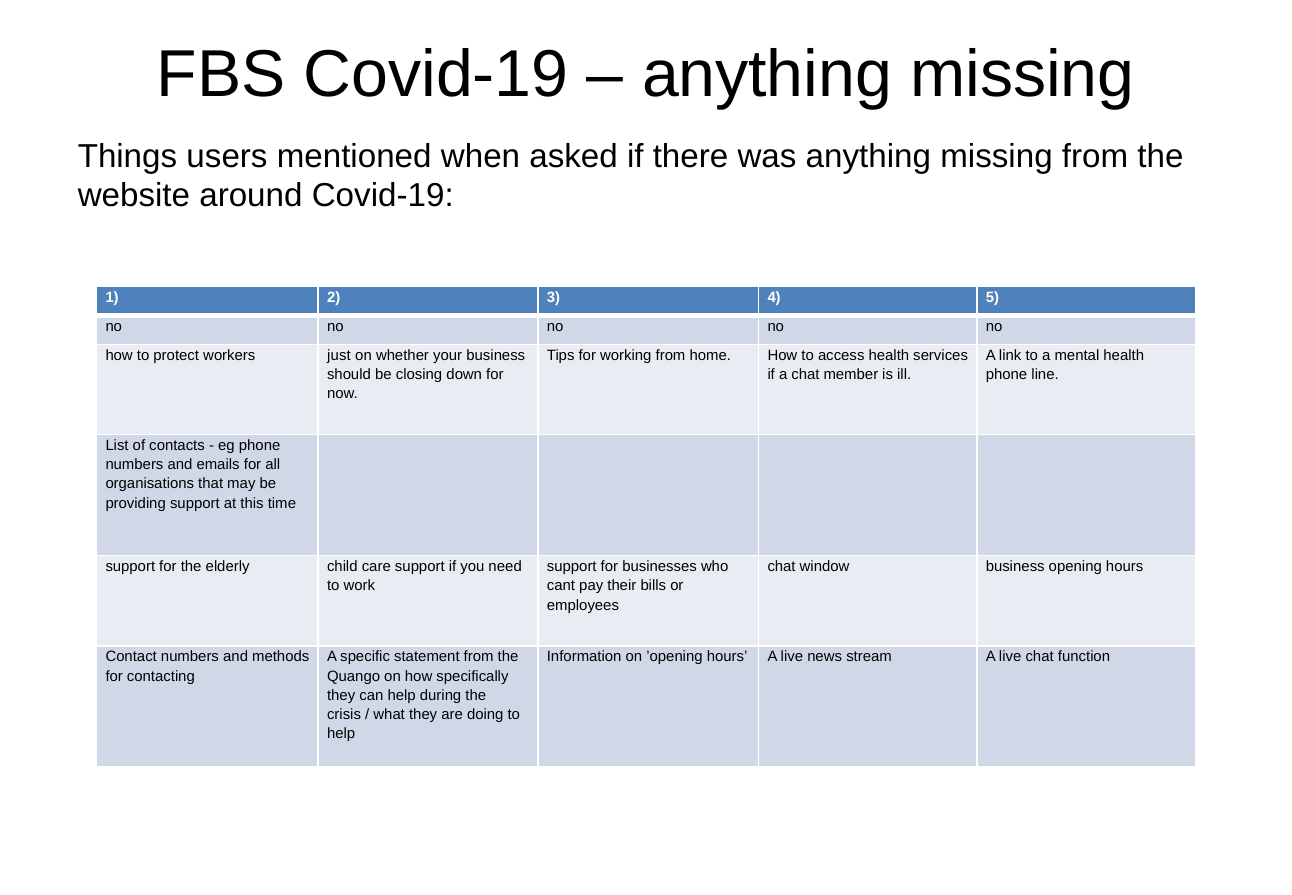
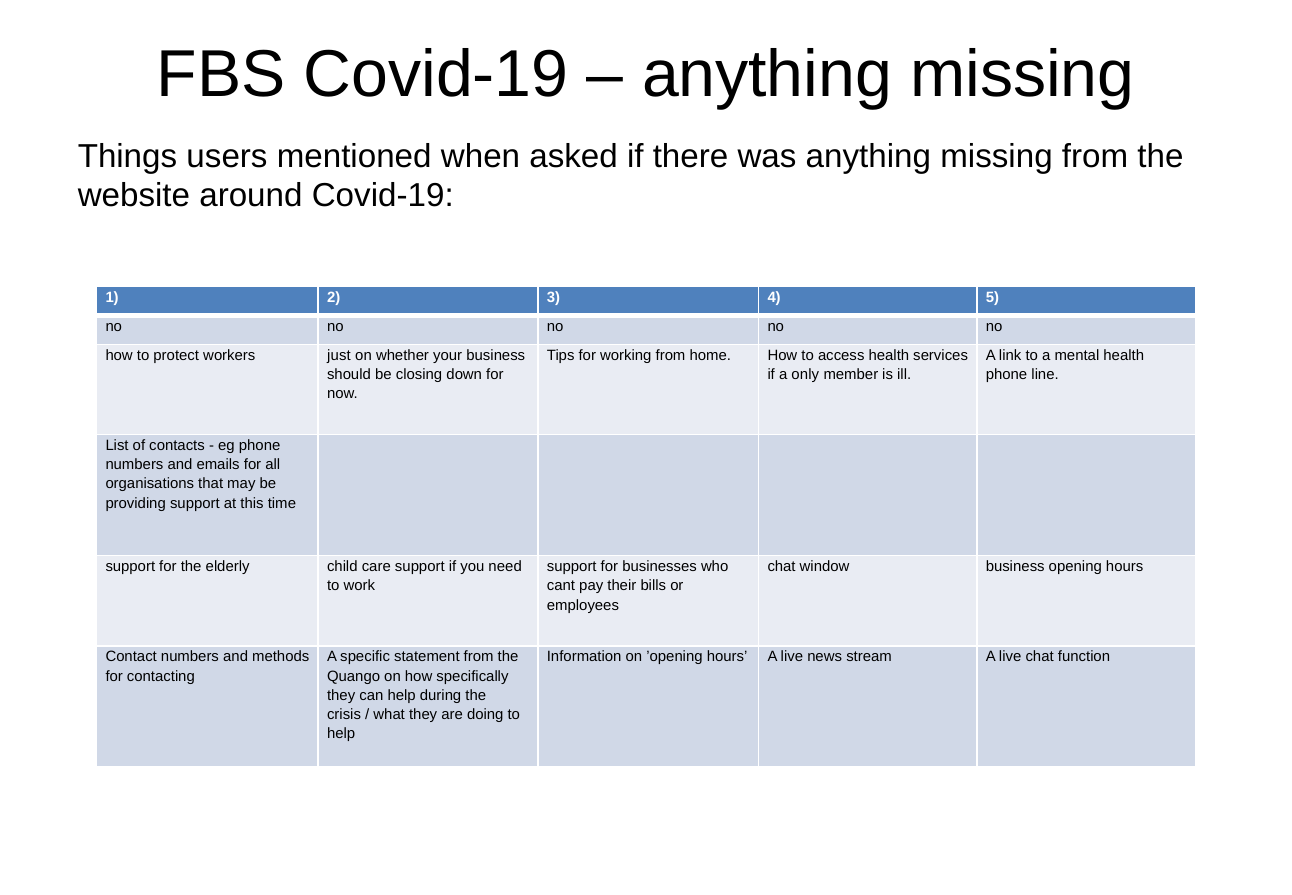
a chat: chat -> only (805, 374)
